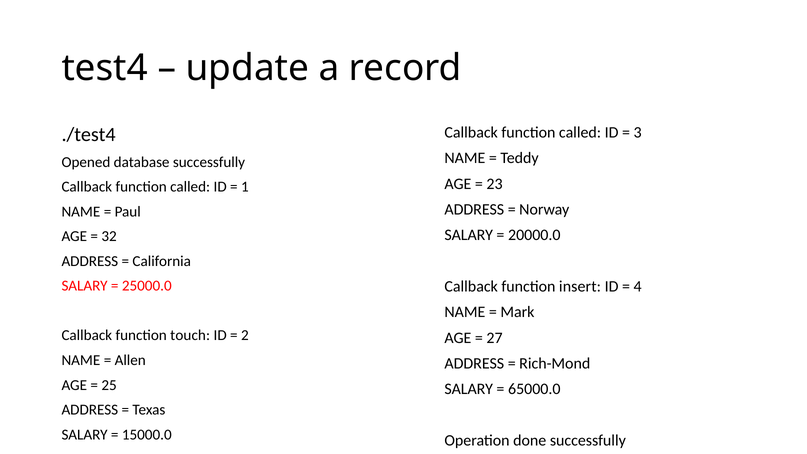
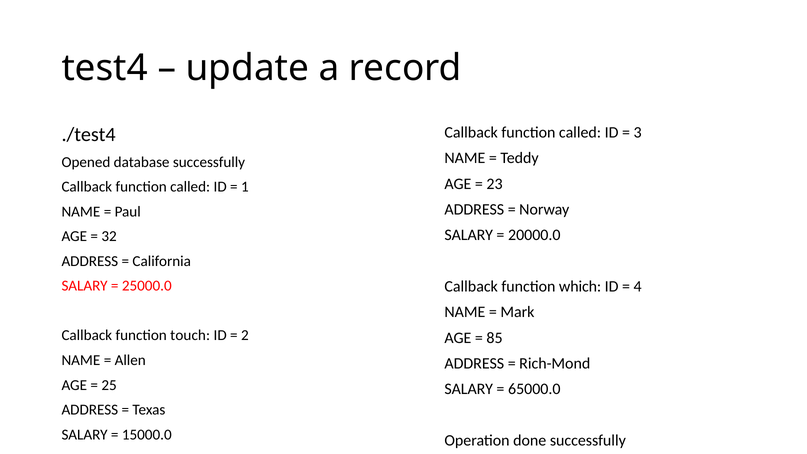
insert: insert -> which (580, 286)
27: 27 -> 85 (495, 338)
